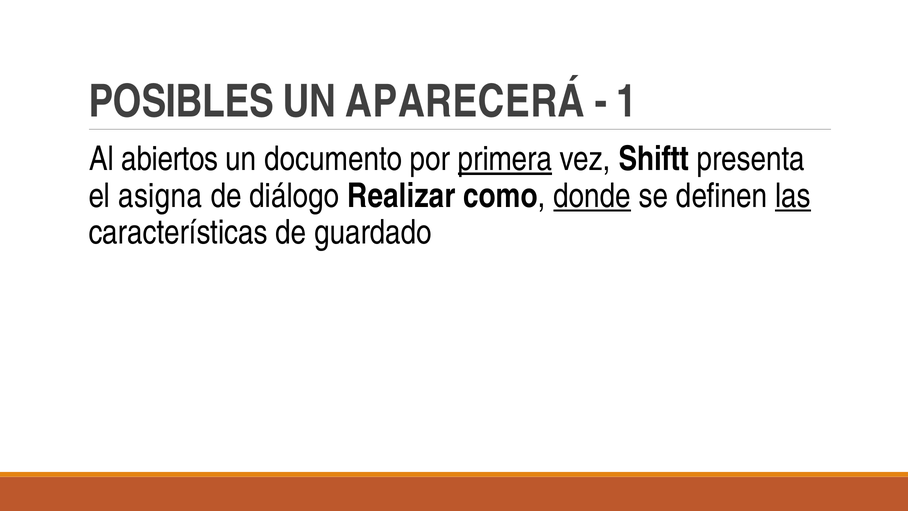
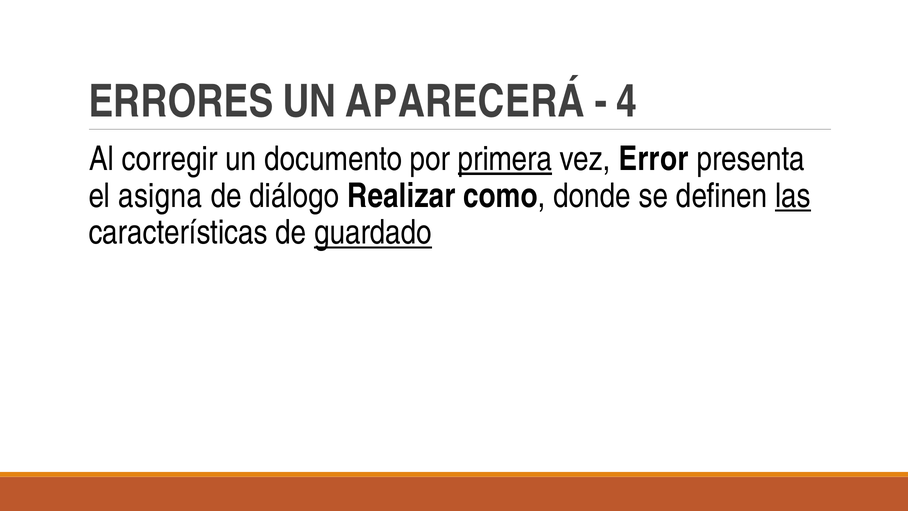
POSIBLES: POSIBLES -> ERRORES (181, 102)
1: 1 -> 4 (627, 102)
abiertos: abiertos -> corregir (170, 159)
Shiftt: Shiftt -> Error (654, 159)
donde underline: present -> none (592, 196)
guardado underline: none -> present (373, 233)
